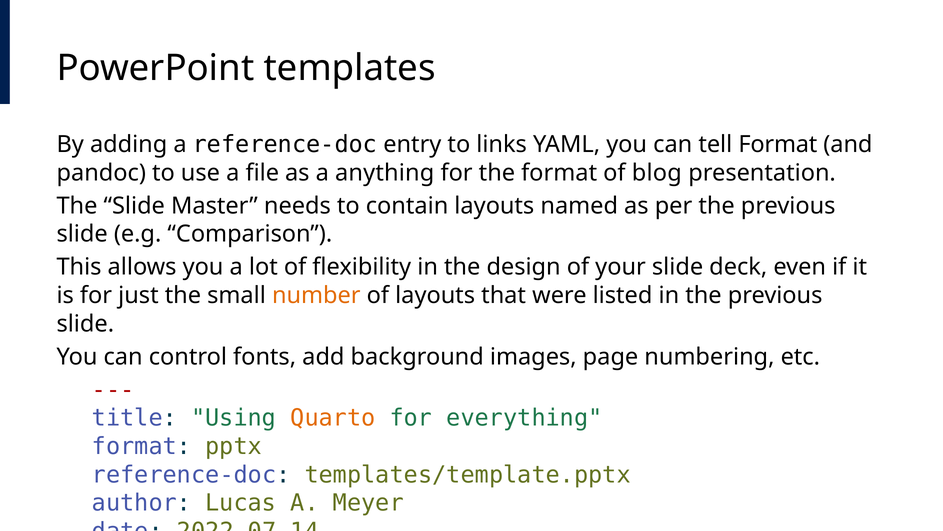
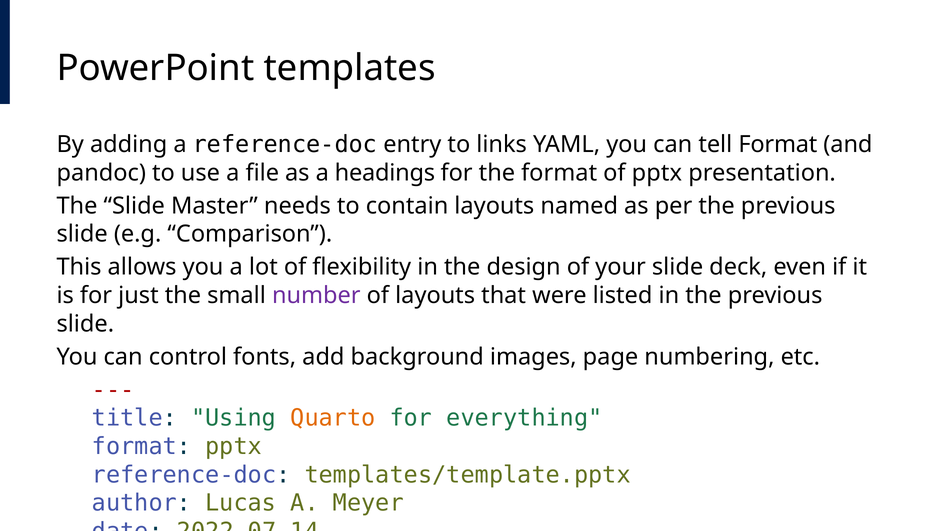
anything: anything -> headings (385, 173)
of blog: blog -> pptx (657, 173)
number colour: orange -> purple (316, 295)
